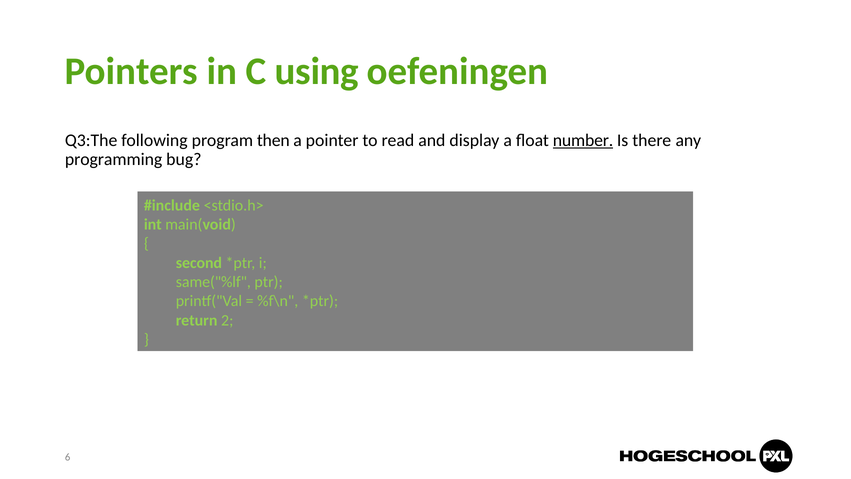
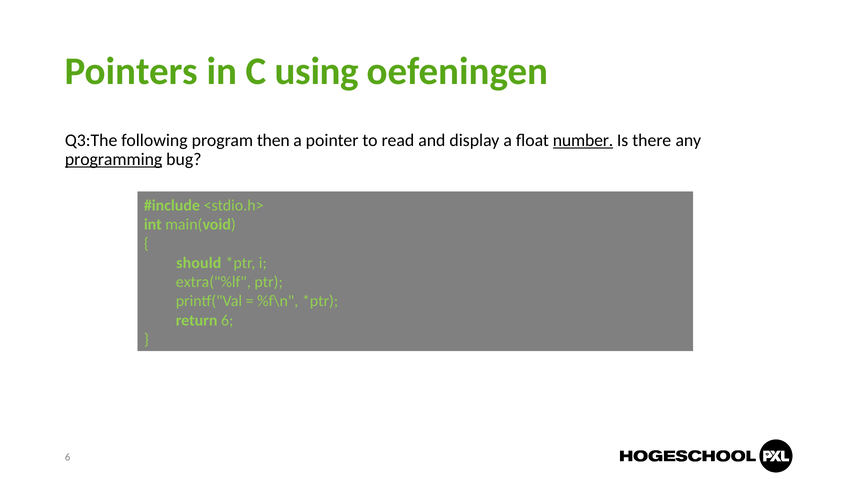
programming underline: none -> present (114, 159)
second: second -> should (199, 263)
same("%lf: same("%lf -> extra("%lf (213, 282)
return 2: 2 -> 6 (227, 320)
